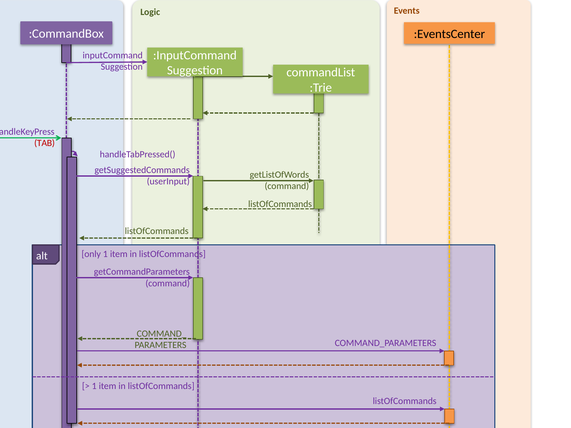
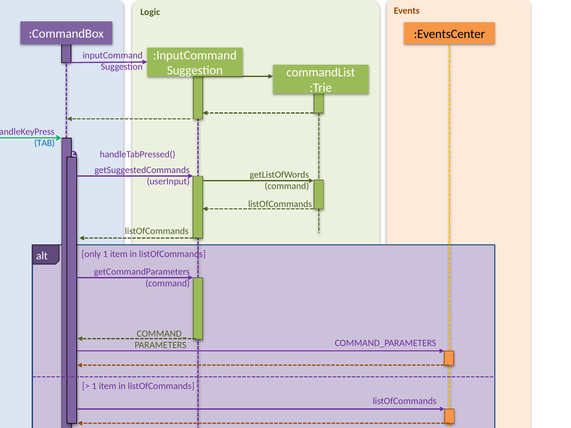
TAB colour: red -> blue (45, 143)
